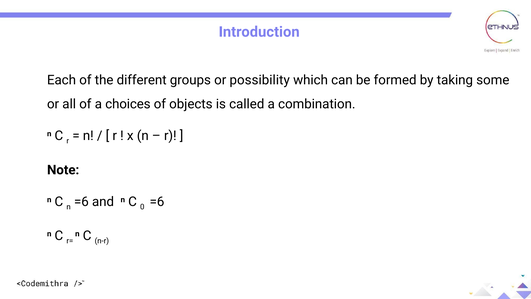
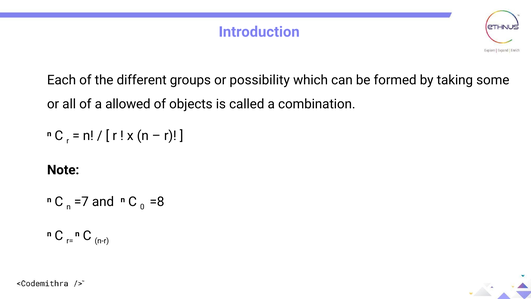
choices: choices -> allowed (128, 104)
n =6: =6 -> =7 (81, 202)
0 =6: =6 -> =8 (157, 202)
